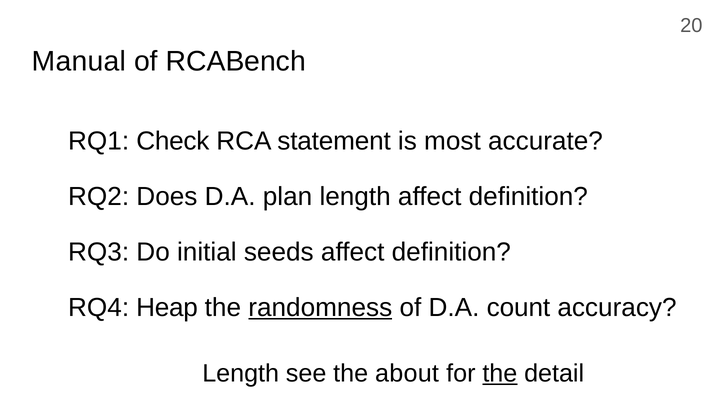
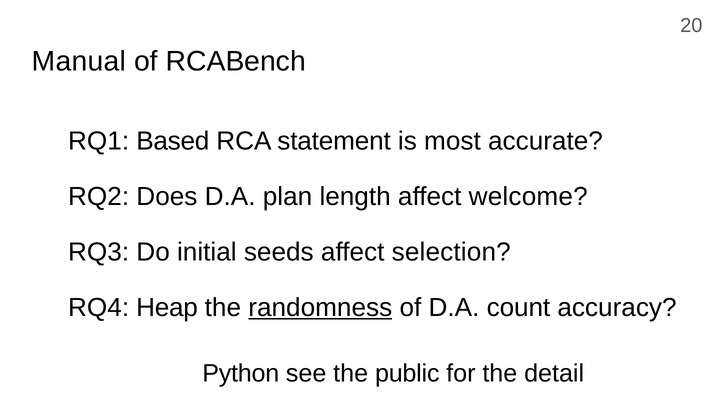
Check: Check -> Based (173, 141)
length affect definition: definition -> welcome (528, 197)
seeds affect definition: definition -> selection (451, 252)
Length: Length -> Python (241, 373)
about: about -> public (407, 373)
the underline: present -> none (500, 373)
